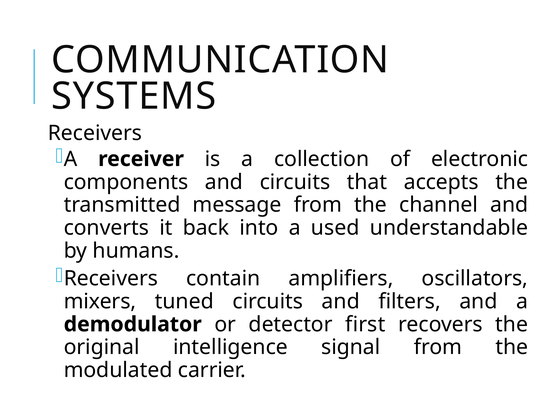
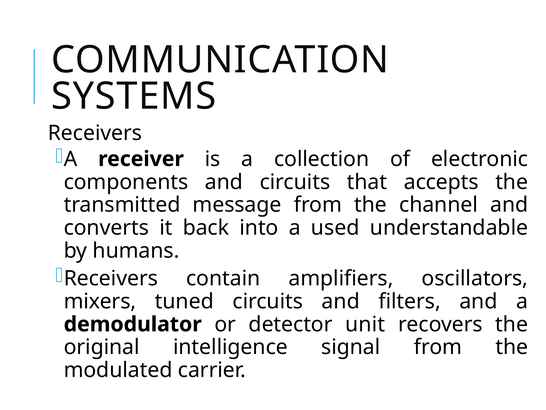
first: first -> unit (365, 324)
